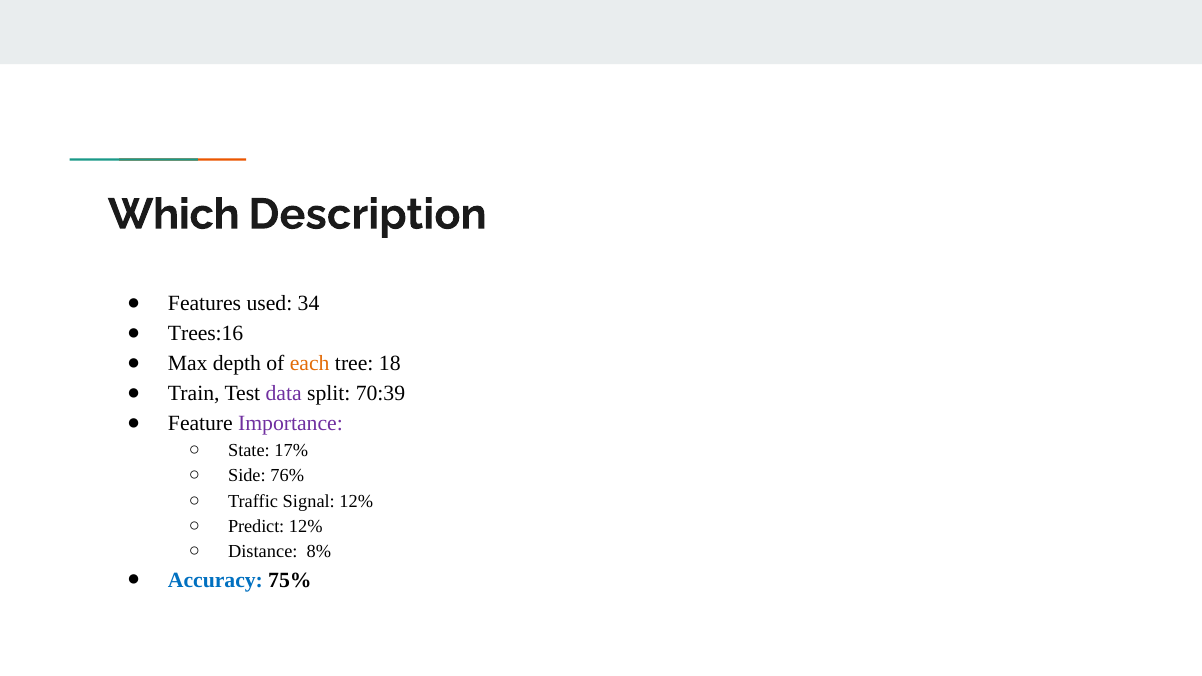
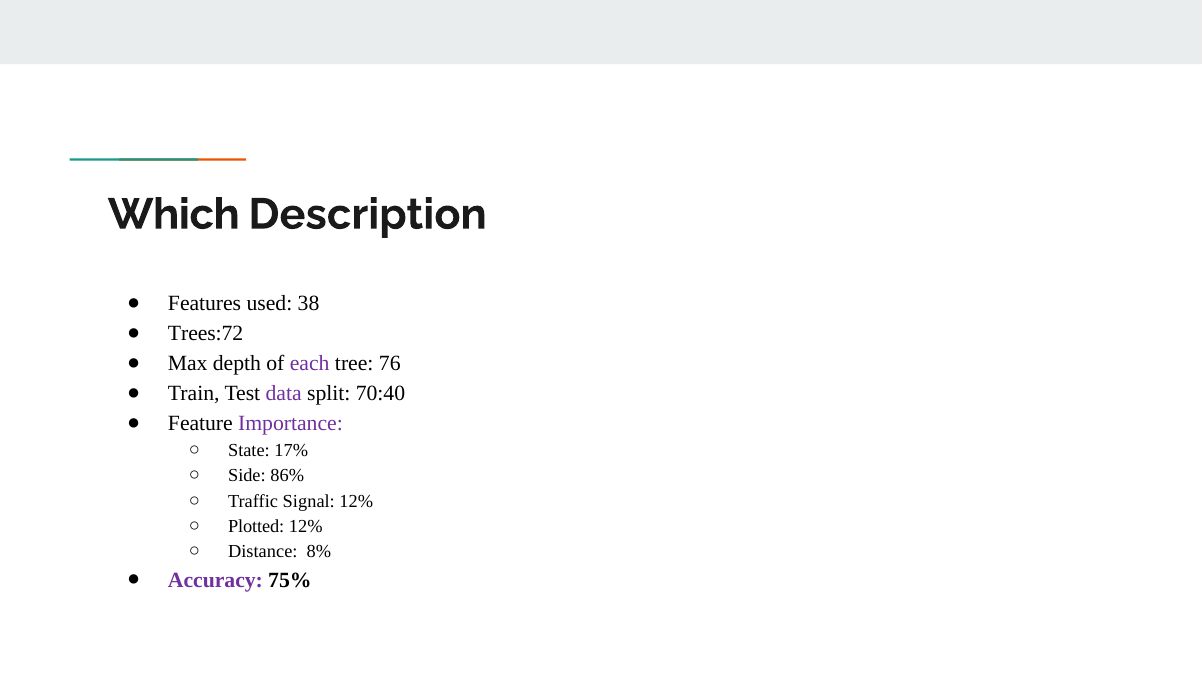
34: 34 -> 38 (309, 304)
Trees:16: Trees:16 -> Trees:72 (206, 334)
each colour: orange -> purple (310, 364)
18: 18 -> 76 (390, 364)
70:39: 70:39 -> 70:40 (380, 394)
76%: 76% -> 86% (287, 476)
Predict: Predict -> Plotted (256, 527)
Accuracy colour: blue -> purple (215, 580)
